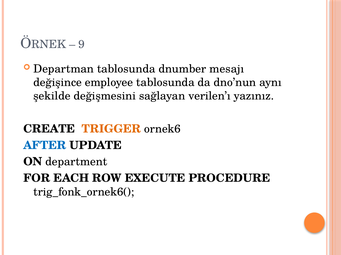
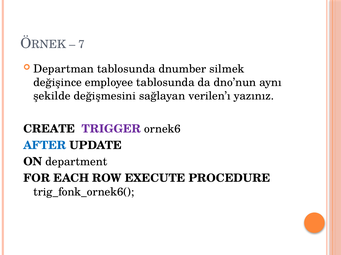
9: 9 -> 7 (82, 45)
mesajı: mesajı -> silmek (227, 69)
TRIGGER colour: orange -> purple (111, 129)
